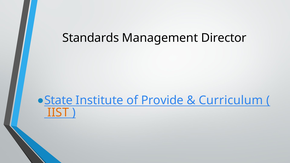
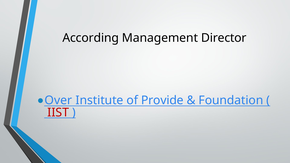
Standards: Standards -> According (91, 38)
State: State -> Over (58, 100)
Curriculum: Curriculum -> Foundation (231, 100)
IIST colour: orange -> red (58, 113)
